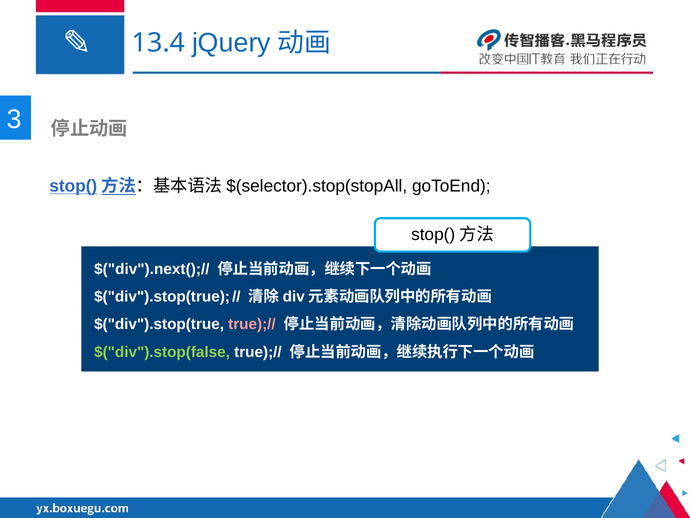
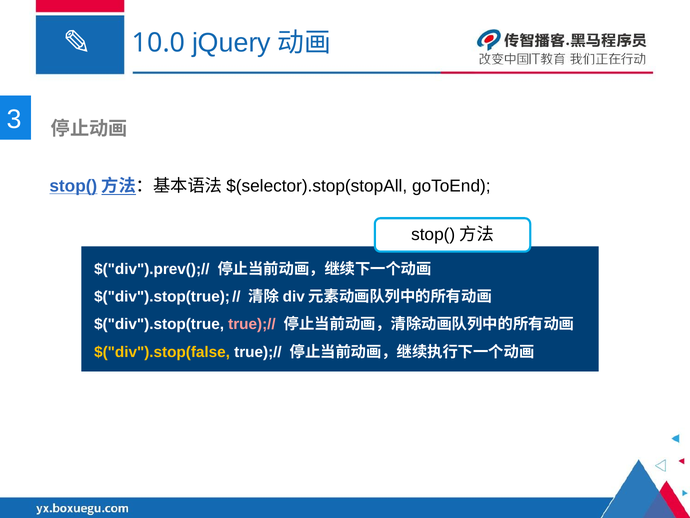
13.4: 13.4 -> 10.0 (159, 43)
$("div").next();//: $("div").next();// -> $("div").prev();// (152, 269)
$("div").stop(false colour: light green -> yellow (162, 352)
